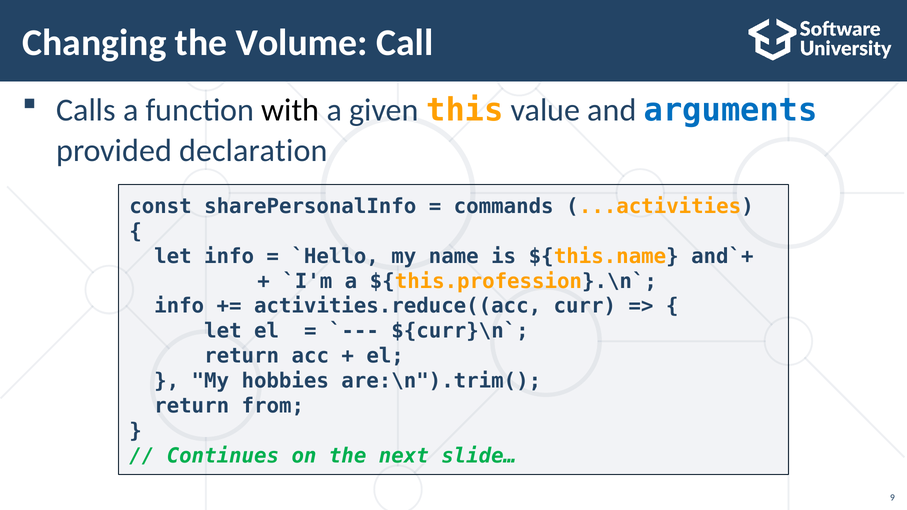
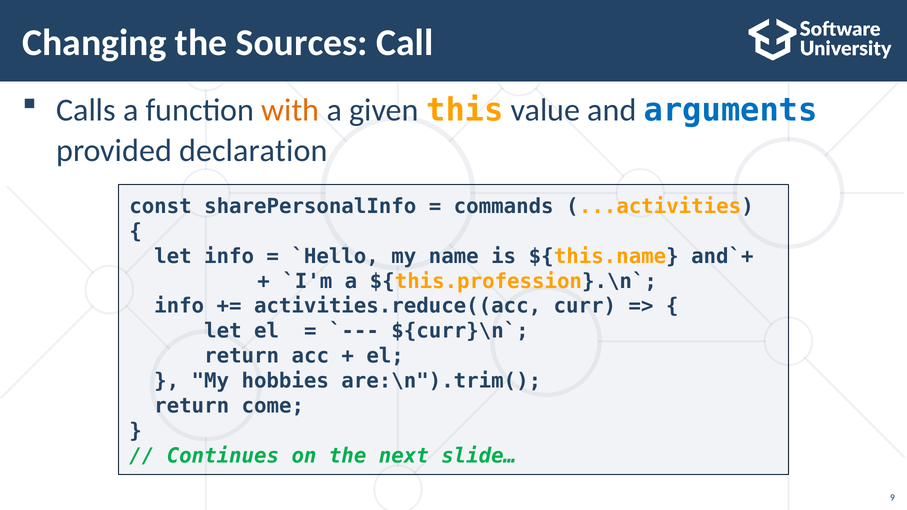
Volume: Volume -> Sources (302, 43)
with colour: black -> orange (290, 110)
from: from -> come (273, 406)
